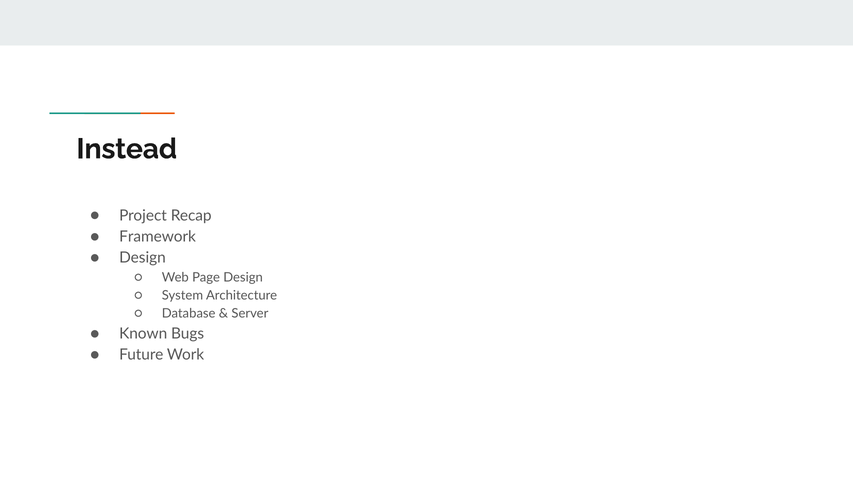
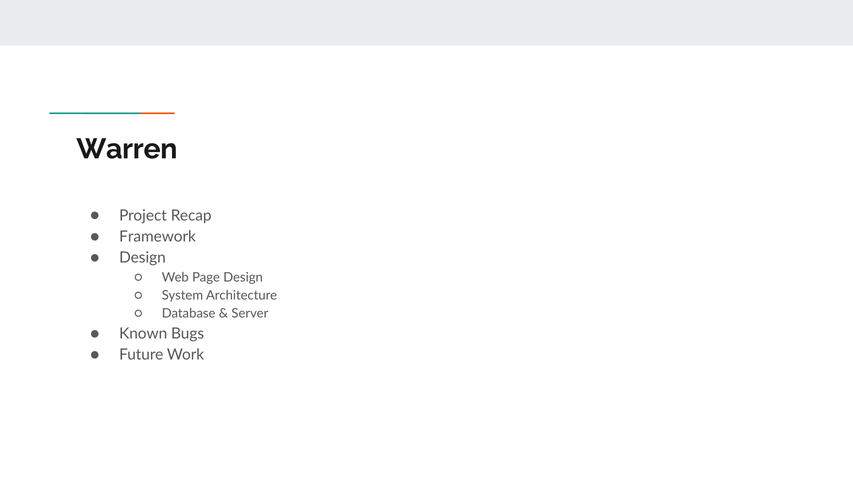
Instead: Instead -> Warren (127, 149)
